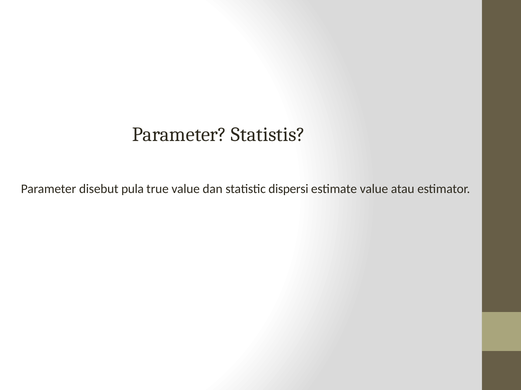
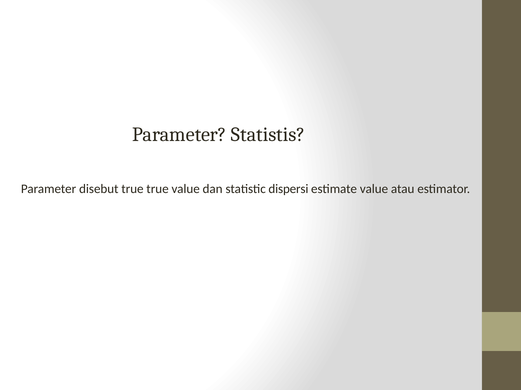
disebut pula: pula -> true (132, 189)
